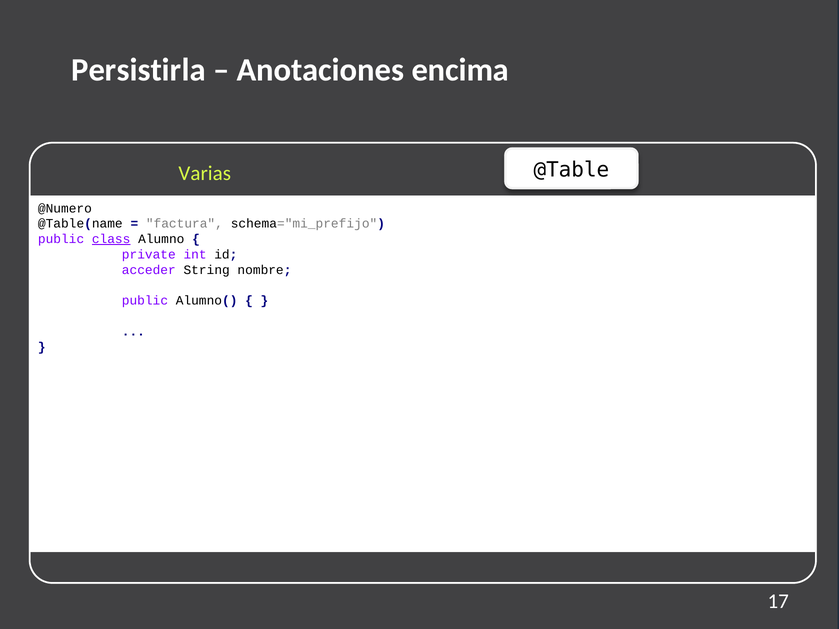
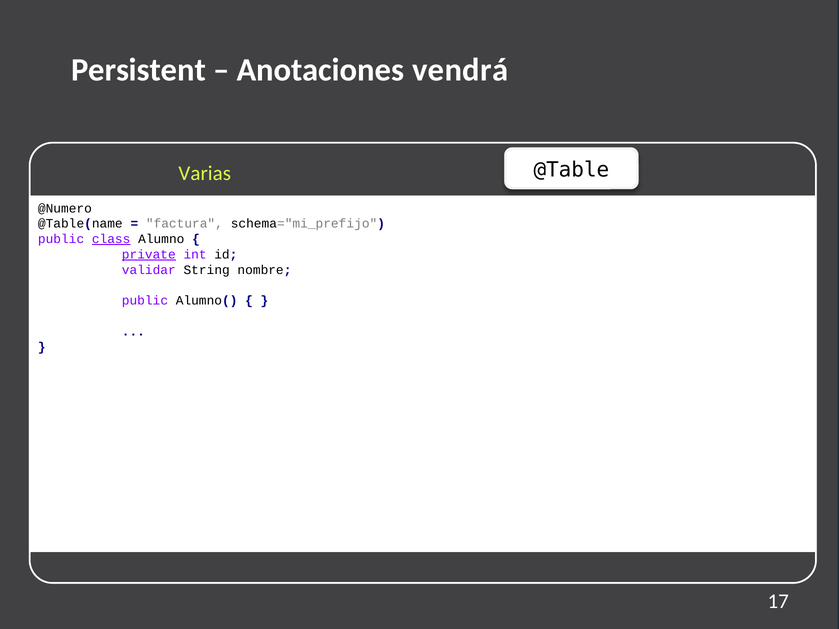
Persistirla: Persistirla -> Persistent (138, 70)
encima: encima -> vendrá (460, 70)
private underline: none -> present (149, 255)
acceder: acceder -> validar (149, 270)
